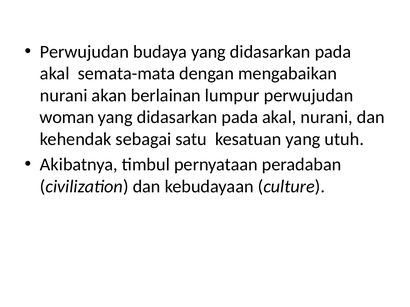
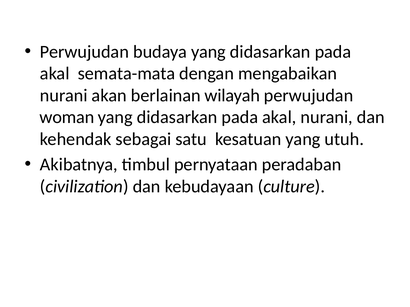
lumpur: lumpur -> wilayah (232, 96)
